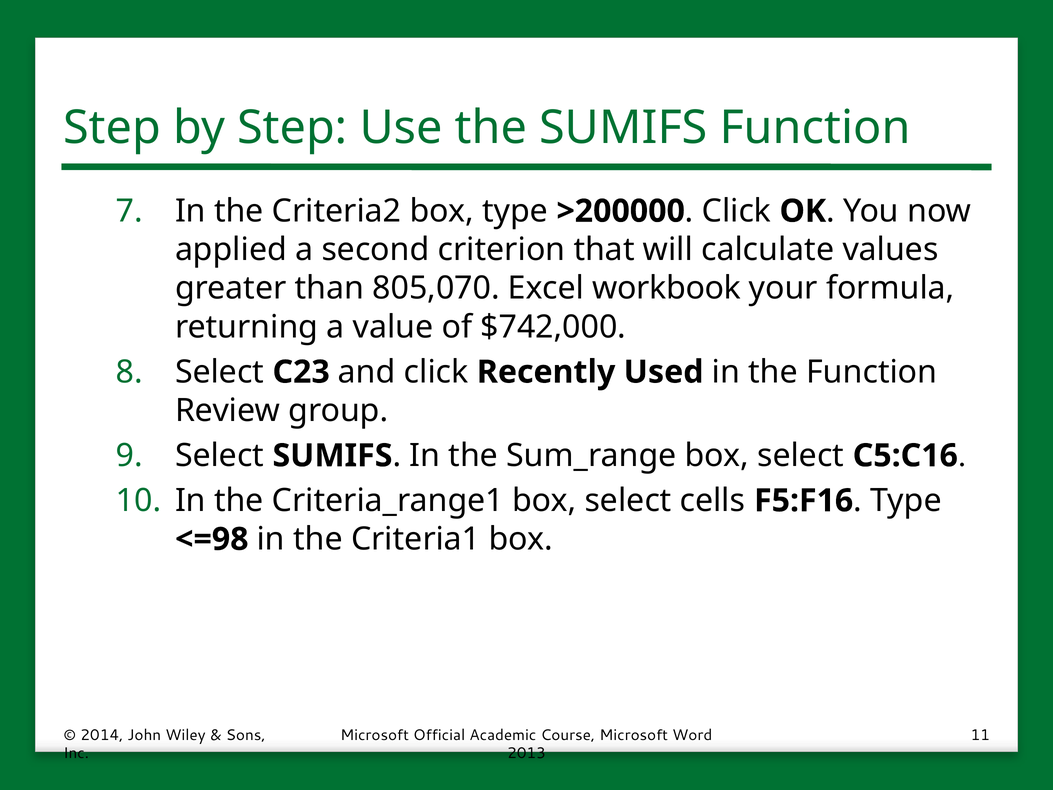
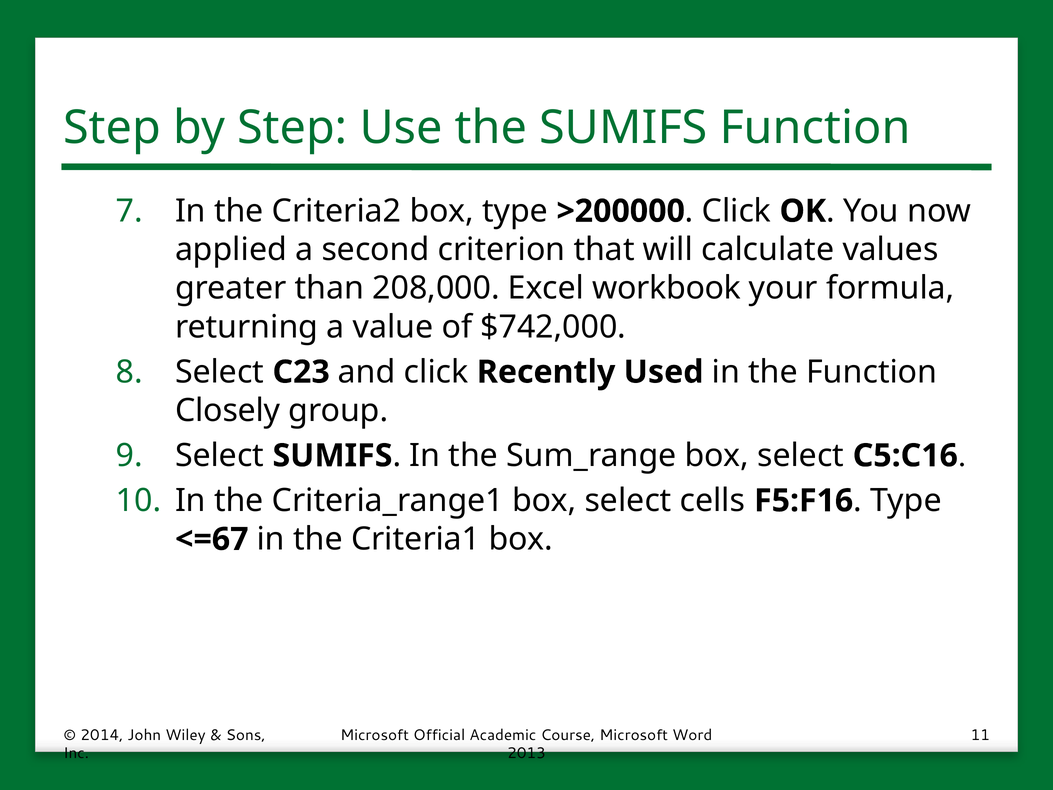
805,070: 805,070 -> 208,000 (436, 288)
Review: Review -> Closely (228, 411)
<=98: <=98 -> <=67 (212, 539)
